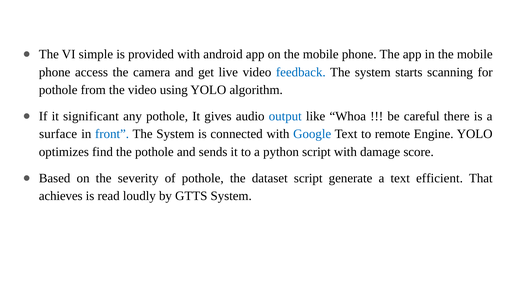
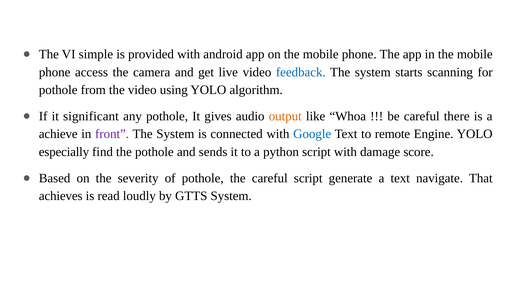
output colour: blue -> orange (285, 116)
surface: surface -> achieve (58, 134)
front colour: blue -> purple (112, 134)
optimizes: optimizes -> especially (64, 152)
the dataset: dataset -> careful (270, 178)
efficient: efficient -> navigate (440, 178)
